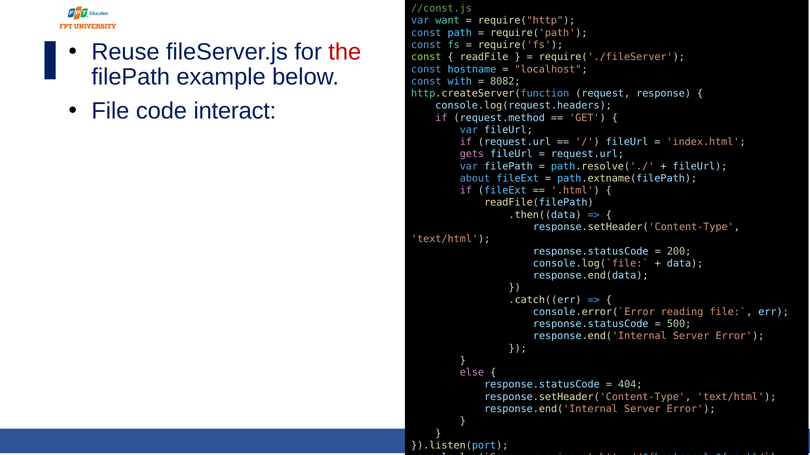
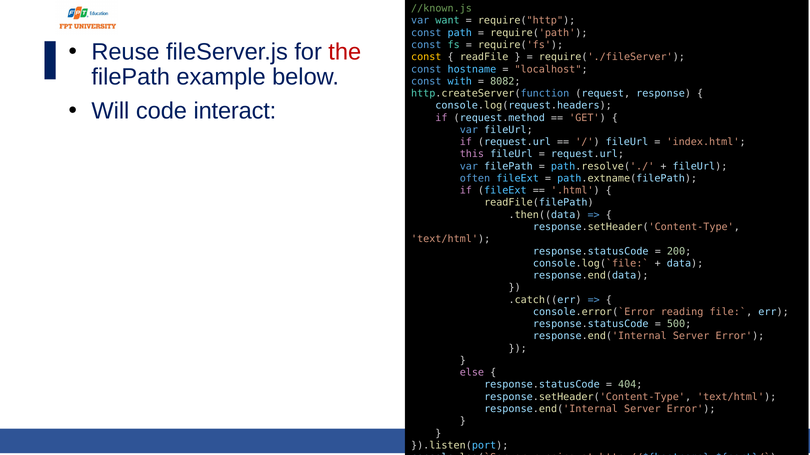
//const.js: //const.js -> //known.js (441, 9)
const colour: light green -> yellow (426, 57)
File: File -> Will (110, 111)
gets: gets -> this (472, 154)
about: about -> often (475, 179)
